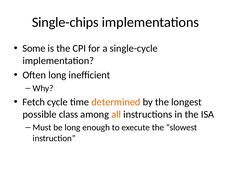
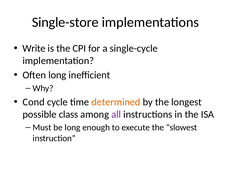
Single-chips: Single-chips -> Single-store (65, 22)
Some: Some -> Write (34, 48)
Fetch: Fetch -> Cond (34, 102)
all colour: orange -> purple (116, 114)
